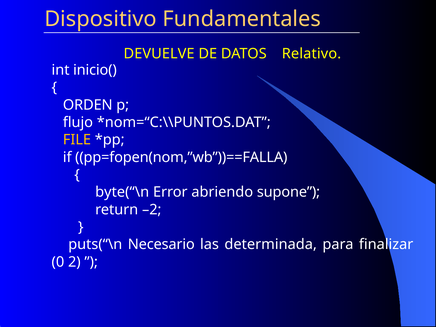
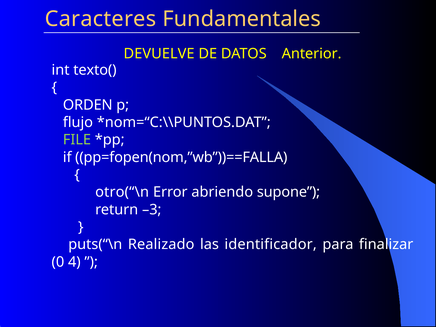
Dispositivo: Dispositivo -> Caracteres (100, 19)
Relativo: Relativo -> Anterior (312, 54)
inicio(: inicio( -> texto( (95, 70)
FILE colour: yellow -> light green (77, 140)
byte(“\n: byte(“\n -> otro(“\n (122, 192)
–2: –2 -> –3 (152, 210)
Necesario: Necesario -> Realizado (161, 244)
determinada: determinada -> identificador (271, 244)
2: 2 -> 4 (74, 262)
